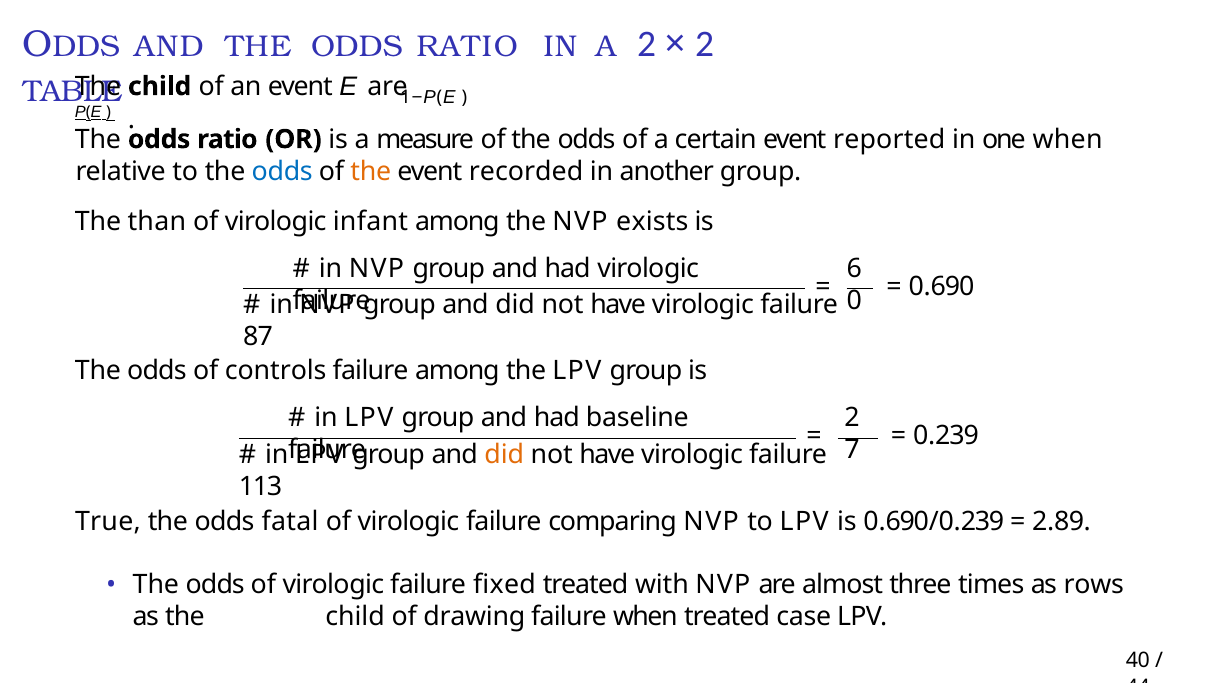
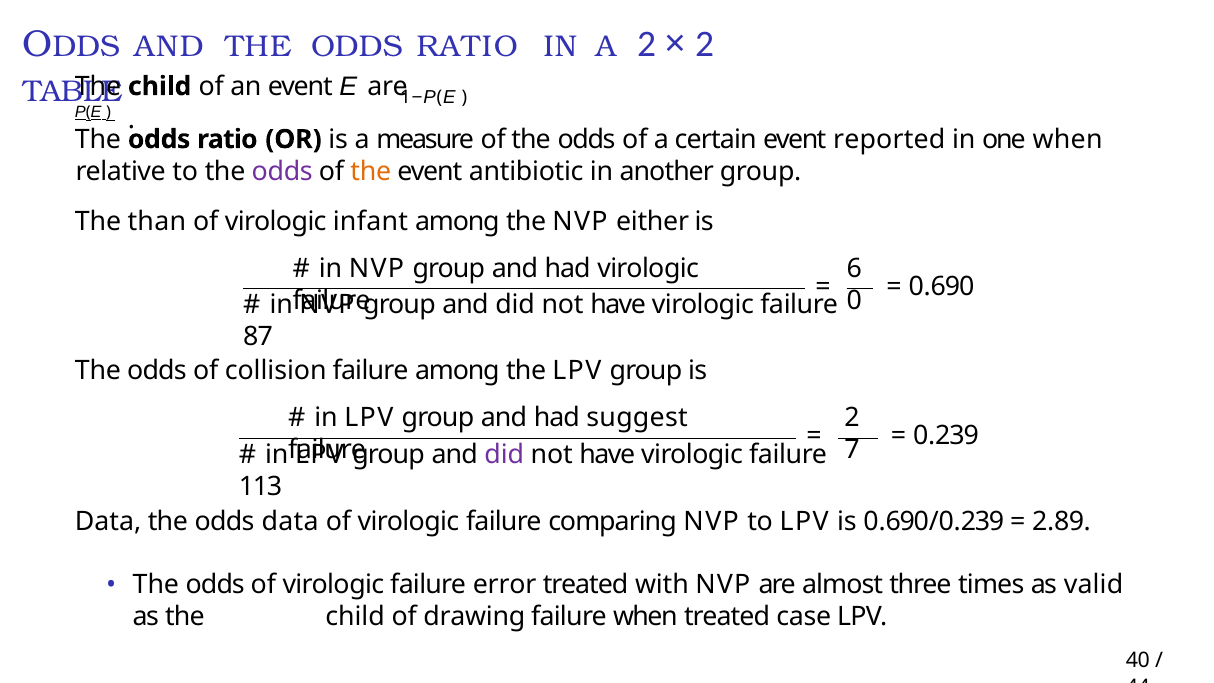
odds colour: blue -> purple (282, 171)
recorded: recorded -> antibiotic (526, 171)
exists: exists -> either (653, 221)
controls: controls -> collision (276, 371)
baseline: baseline -> suggest (637, 418)
did colour: orange -> purple (504, 454)
True: True -> Data (108, 521)
odds fatal: fatal -> data (290, 521)
fixed: fixed -> error (505, 585)
rows: rows -> valid (1094, 585)
